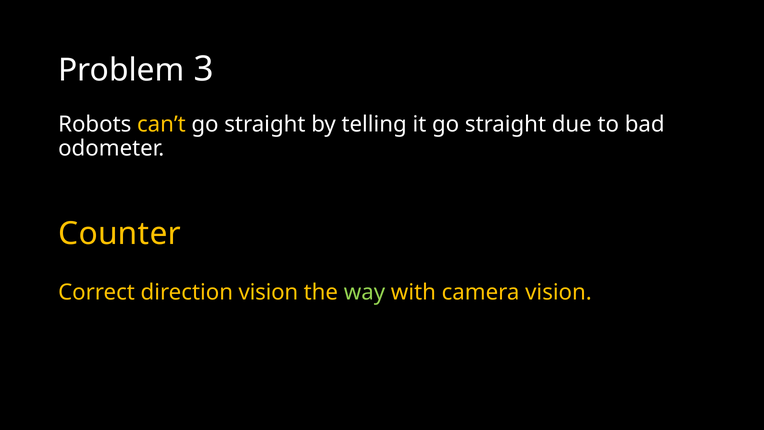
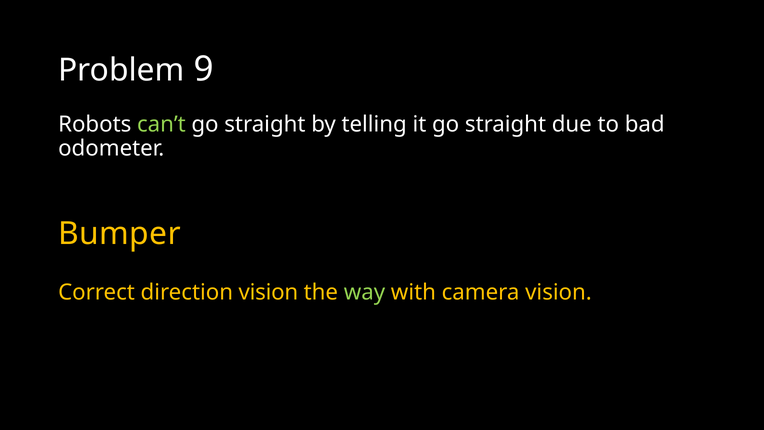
3: 3 -> 9 (204, 69)
can’t colour: yellow -> light green (161, 124)
Counter: Counter -> Bumper (120, 234)
